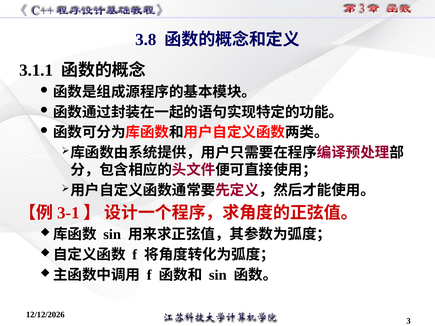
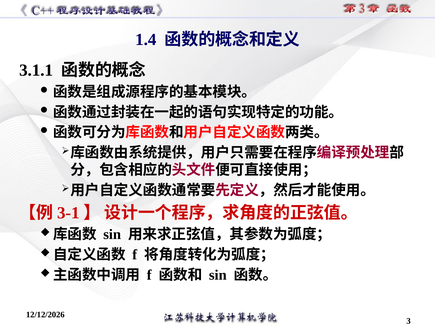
3.8: 3.8 -> 1.4 (146, 40)
